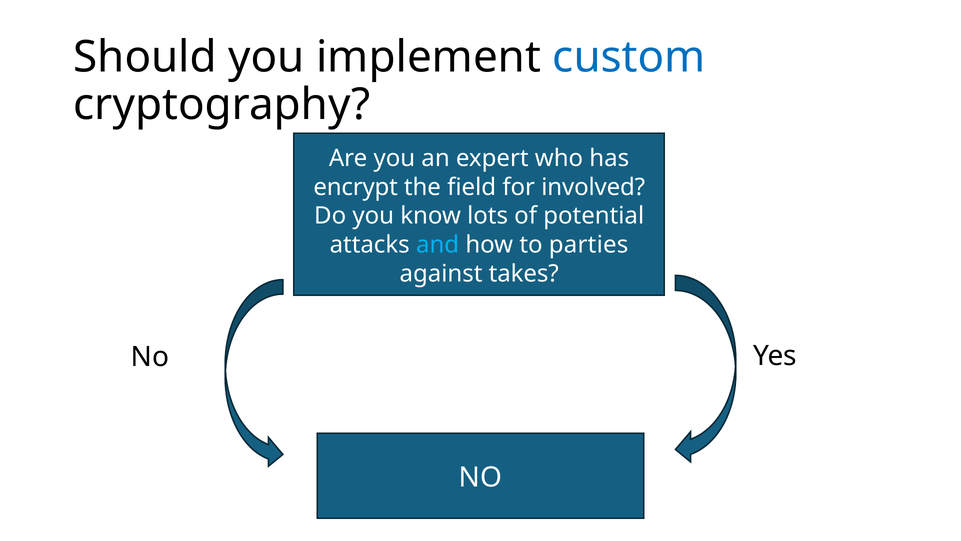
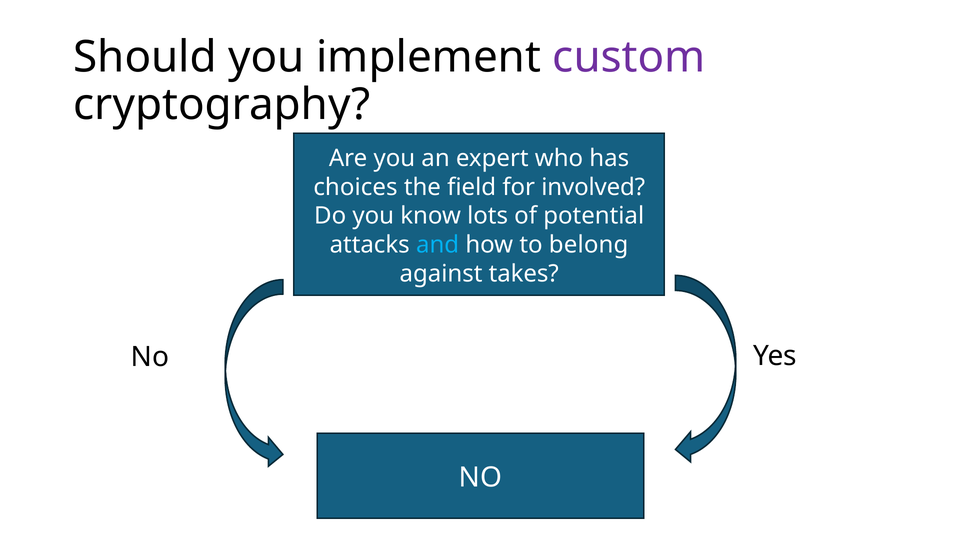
custom colour: blue -> purple (629, 57)
encrypt: encrypt -> choices (355, 187)
parties: parties -> belong (589, 245)
